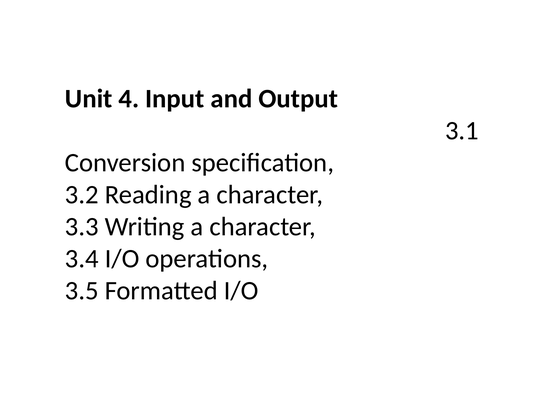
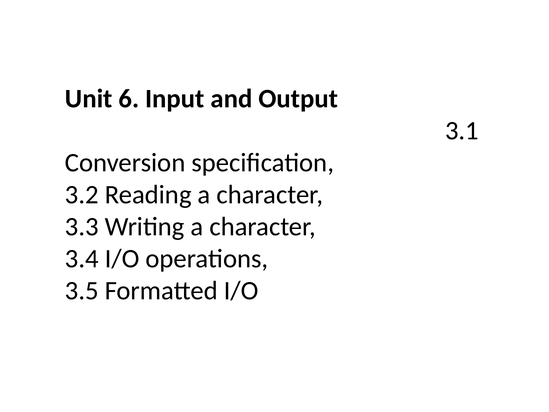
4: 4 -> 6 (129, 98)
